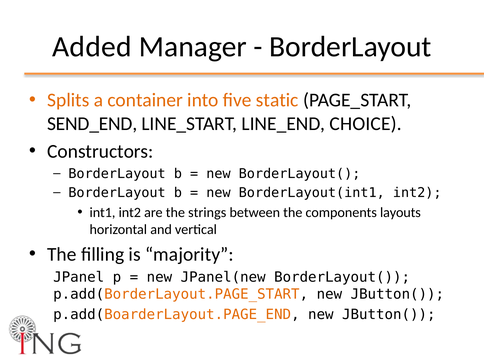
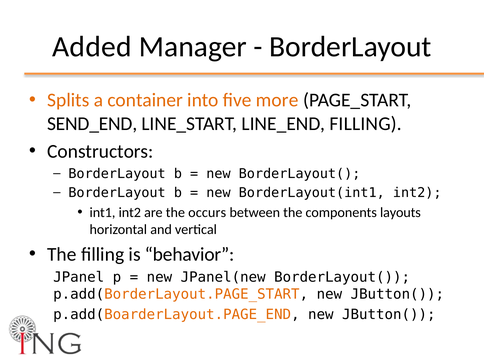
static: static -> more (277, 100)
LINE_END CHOICE: CHOICE -> FILLING (366, 124)
strings: strings -> occurs (207, 212)
majority: majority -> behavior (190, 254)
